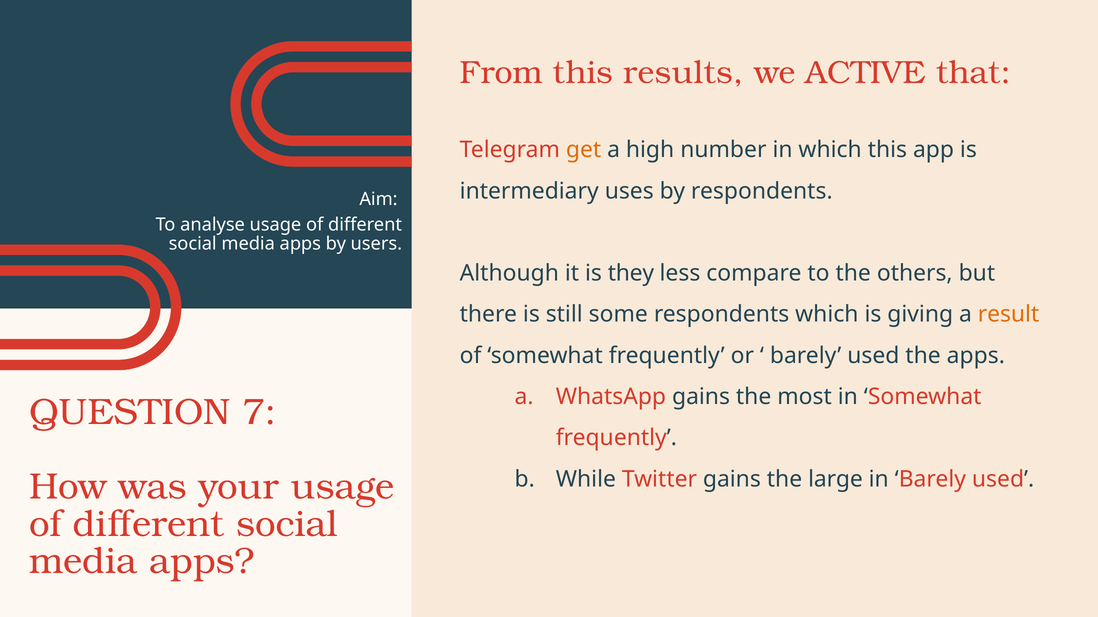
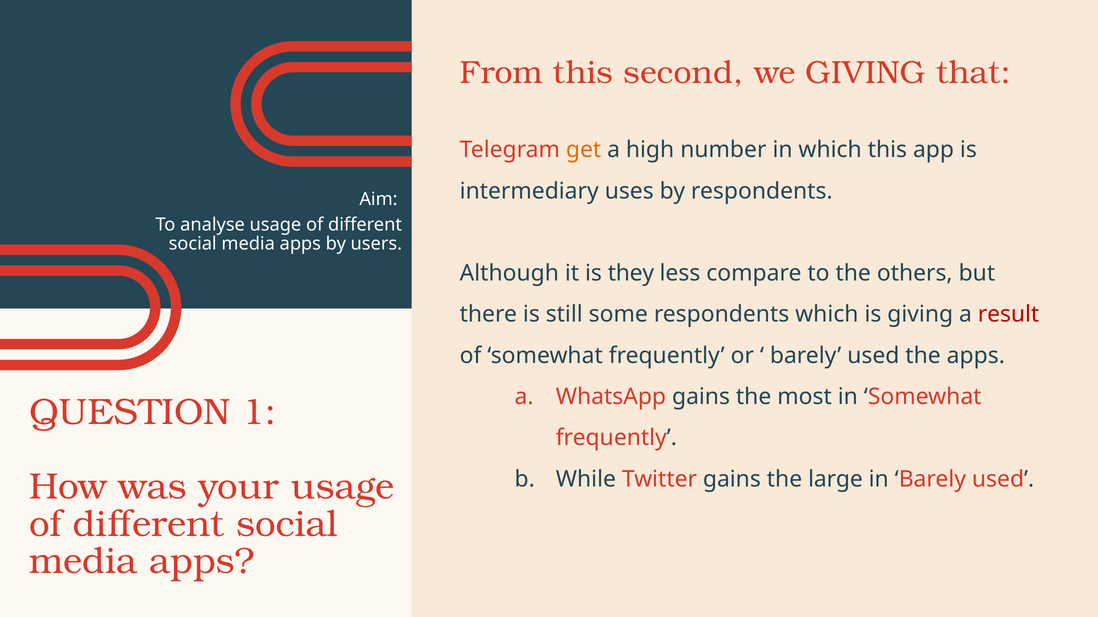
results: results -> second (683, 73)
we ACTIVE: ACTIVE -> GIVING (866, 73)
result colour: orange -> red (1009, 315)
7: 7 -> 1 (259, 413)
